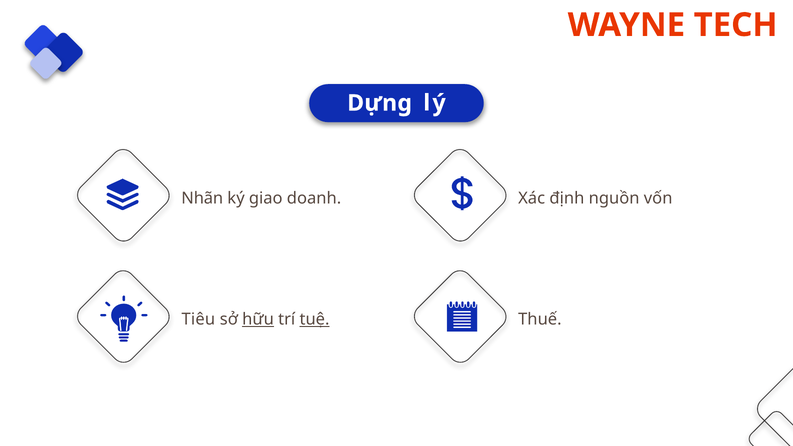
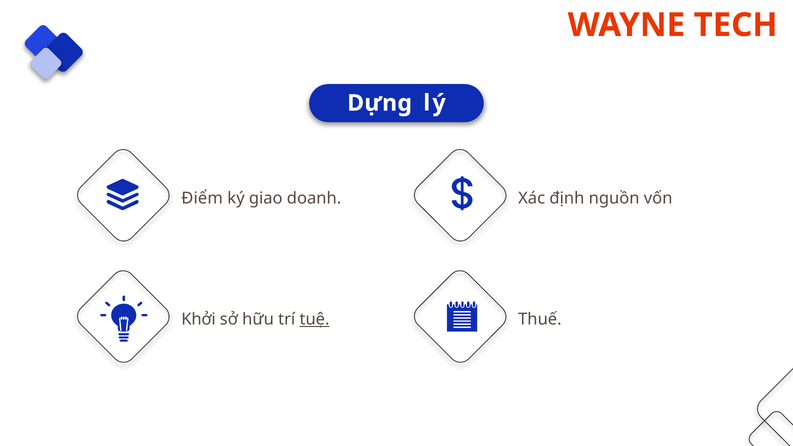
Nhãn: Nhãn -> Điểm (202, 198)
Tiêu: Tiêu -> Khởi (199, 319)
hữu underline: present -> none (258, 319)
